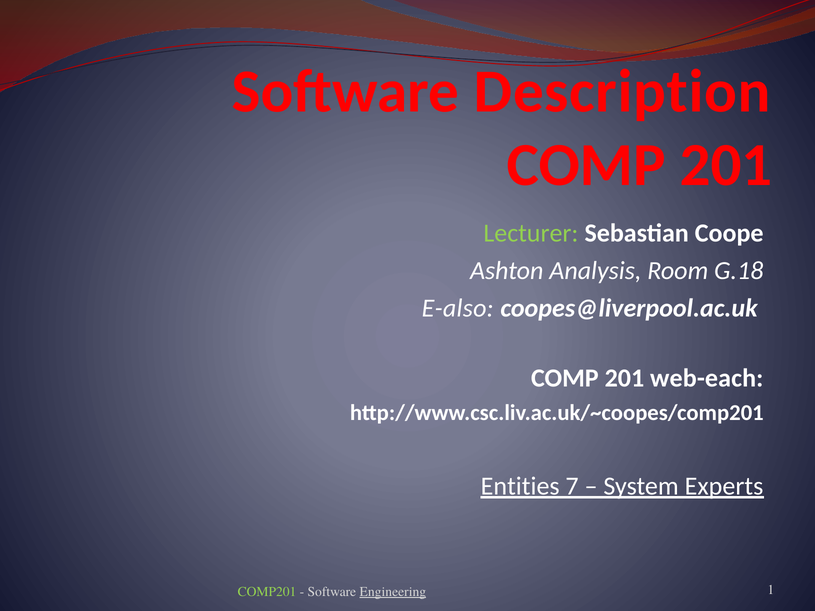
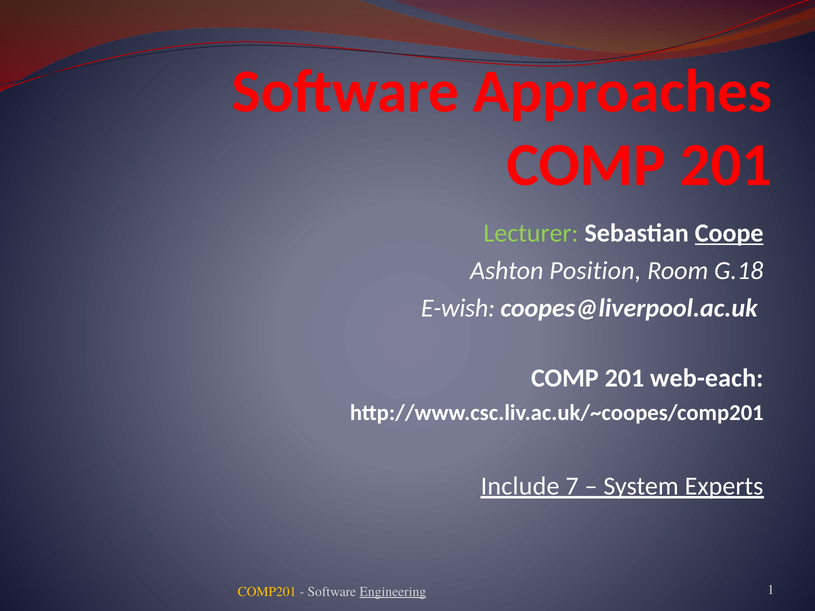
Description: Description -> Approaches (622, 92)
Coope underline: none -> present (729, 233)
Analysis: Analysis -> Position (595, 271)
E-also: E-also -> E-wish (458, 308)
Entities: Entities -> Include (520, 486)
COMP201 colour: light green -> yellow (267, 592)
